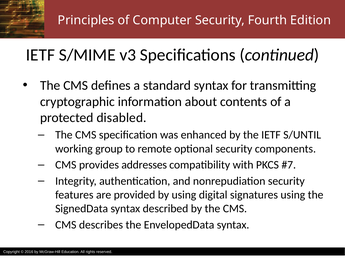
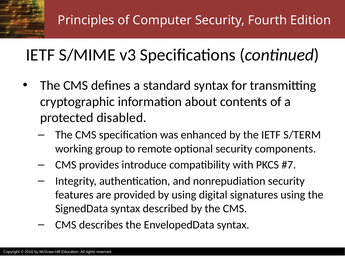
S/UNTIL: S/UNTIL -> S/TERM (302, 135)
addresses: addresses -> introduce (144, 165)
